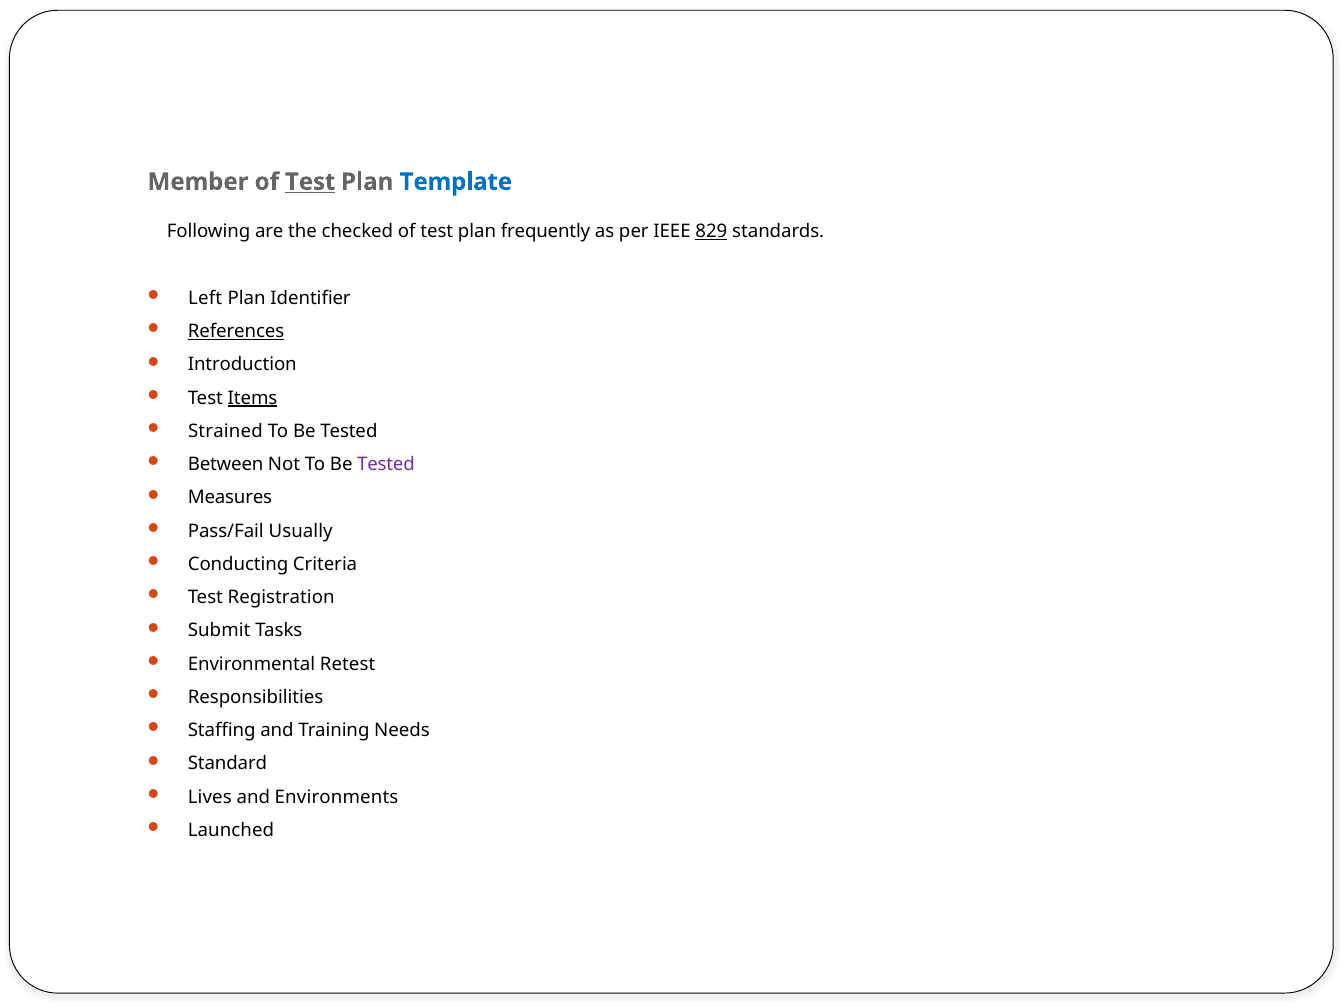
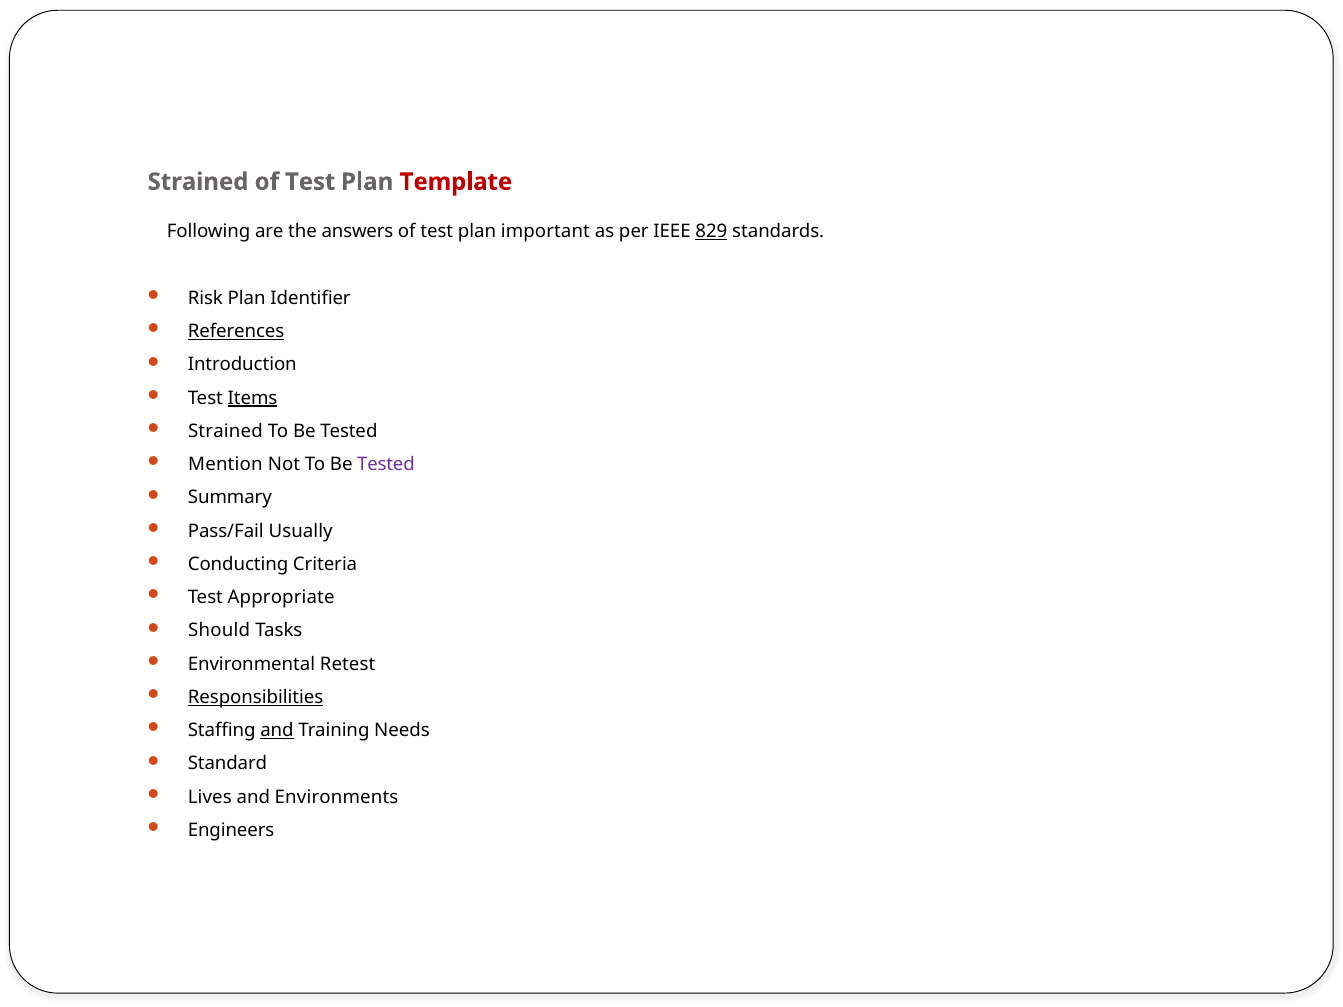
Member: Member -> Strained (198, 182)
Test underline: present -> none (310, 182)
Template colour: blue -> red (456, 182)
checked: checked -> answers (357, 232)
frequently: frequently -> important (545, 232)
Left: Left -> Risk (205, 298)
Between: Between -> Mention (225, 465)
Measures: Measures -> Summary (230, 498)
Registration: Registration -> Appropriate (281, 598)
Submit: Submit -> Should (219, 631)
Responsibilities underline: none -> present (256, 697)
and underline: none -> present (277, 731)
Launched: Launched -> Engineers (231, 830)
